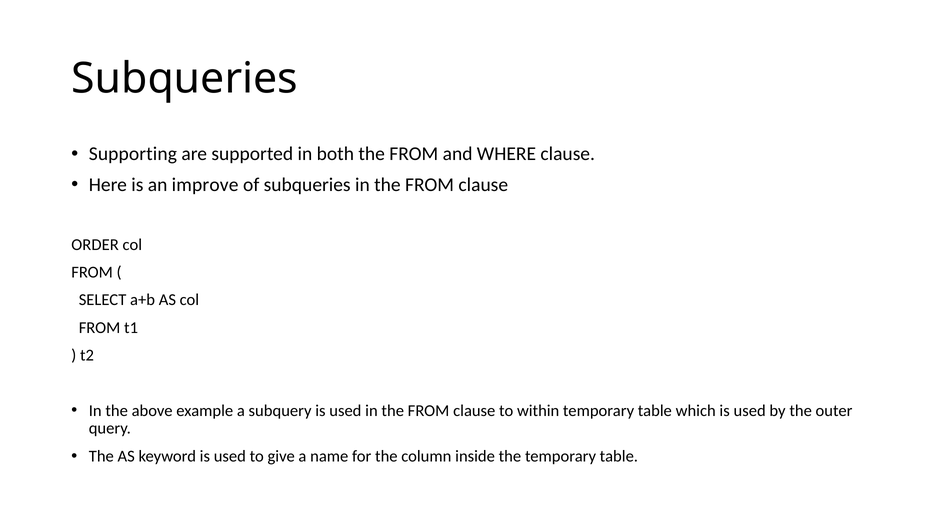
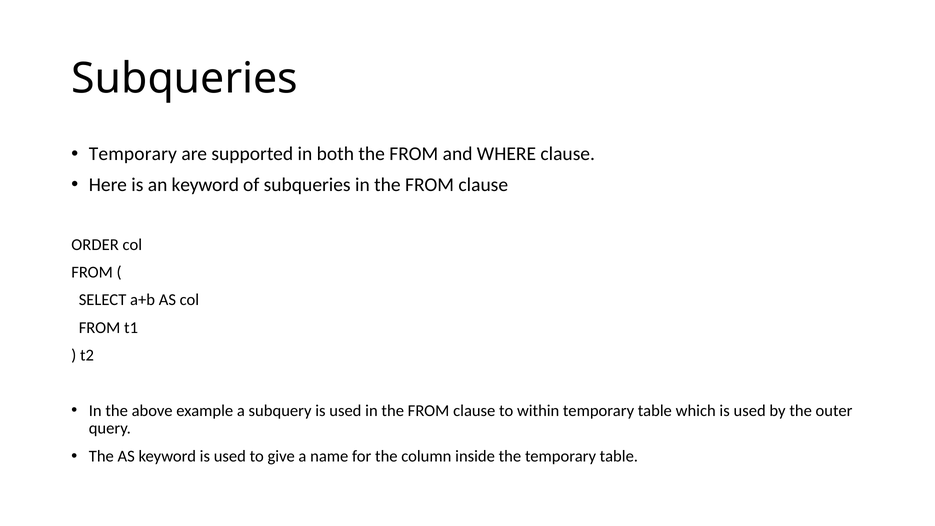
Supporting: Supporting -> Temporary (133, 154)
an improve: improve -> keyword (205, 185)
